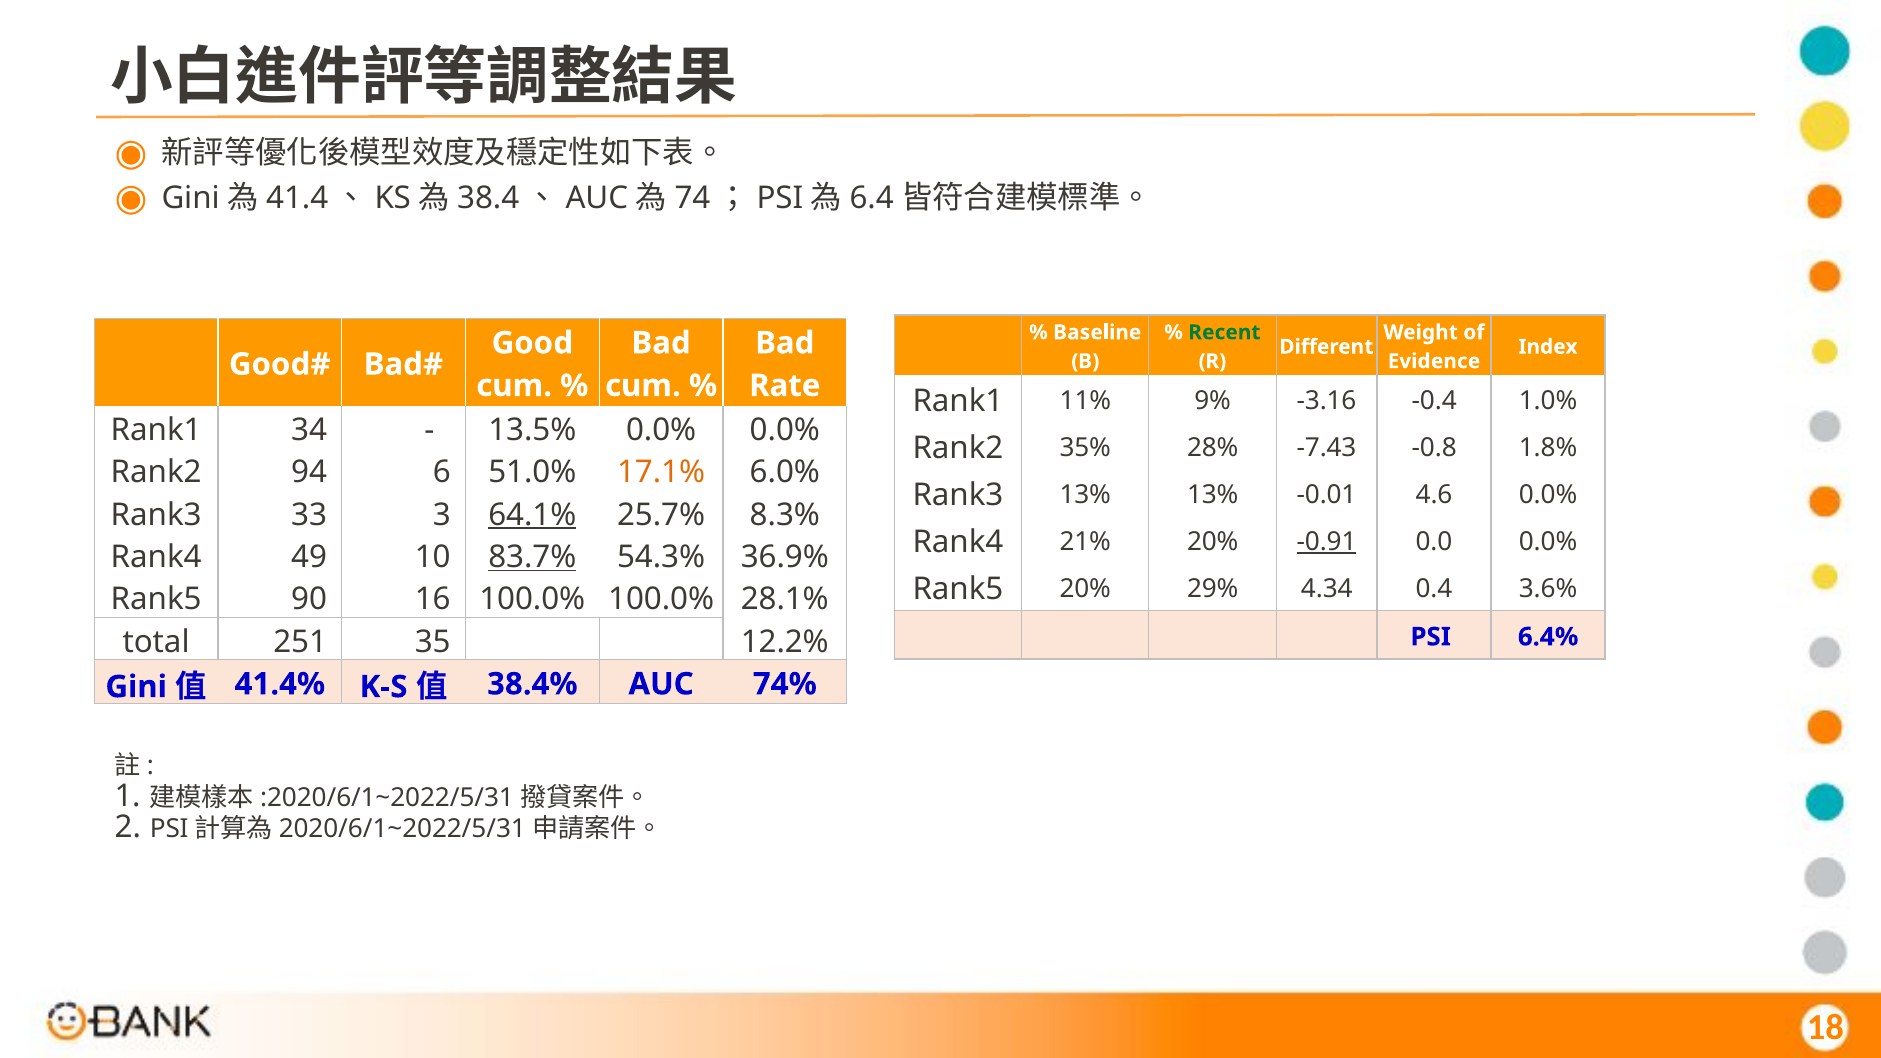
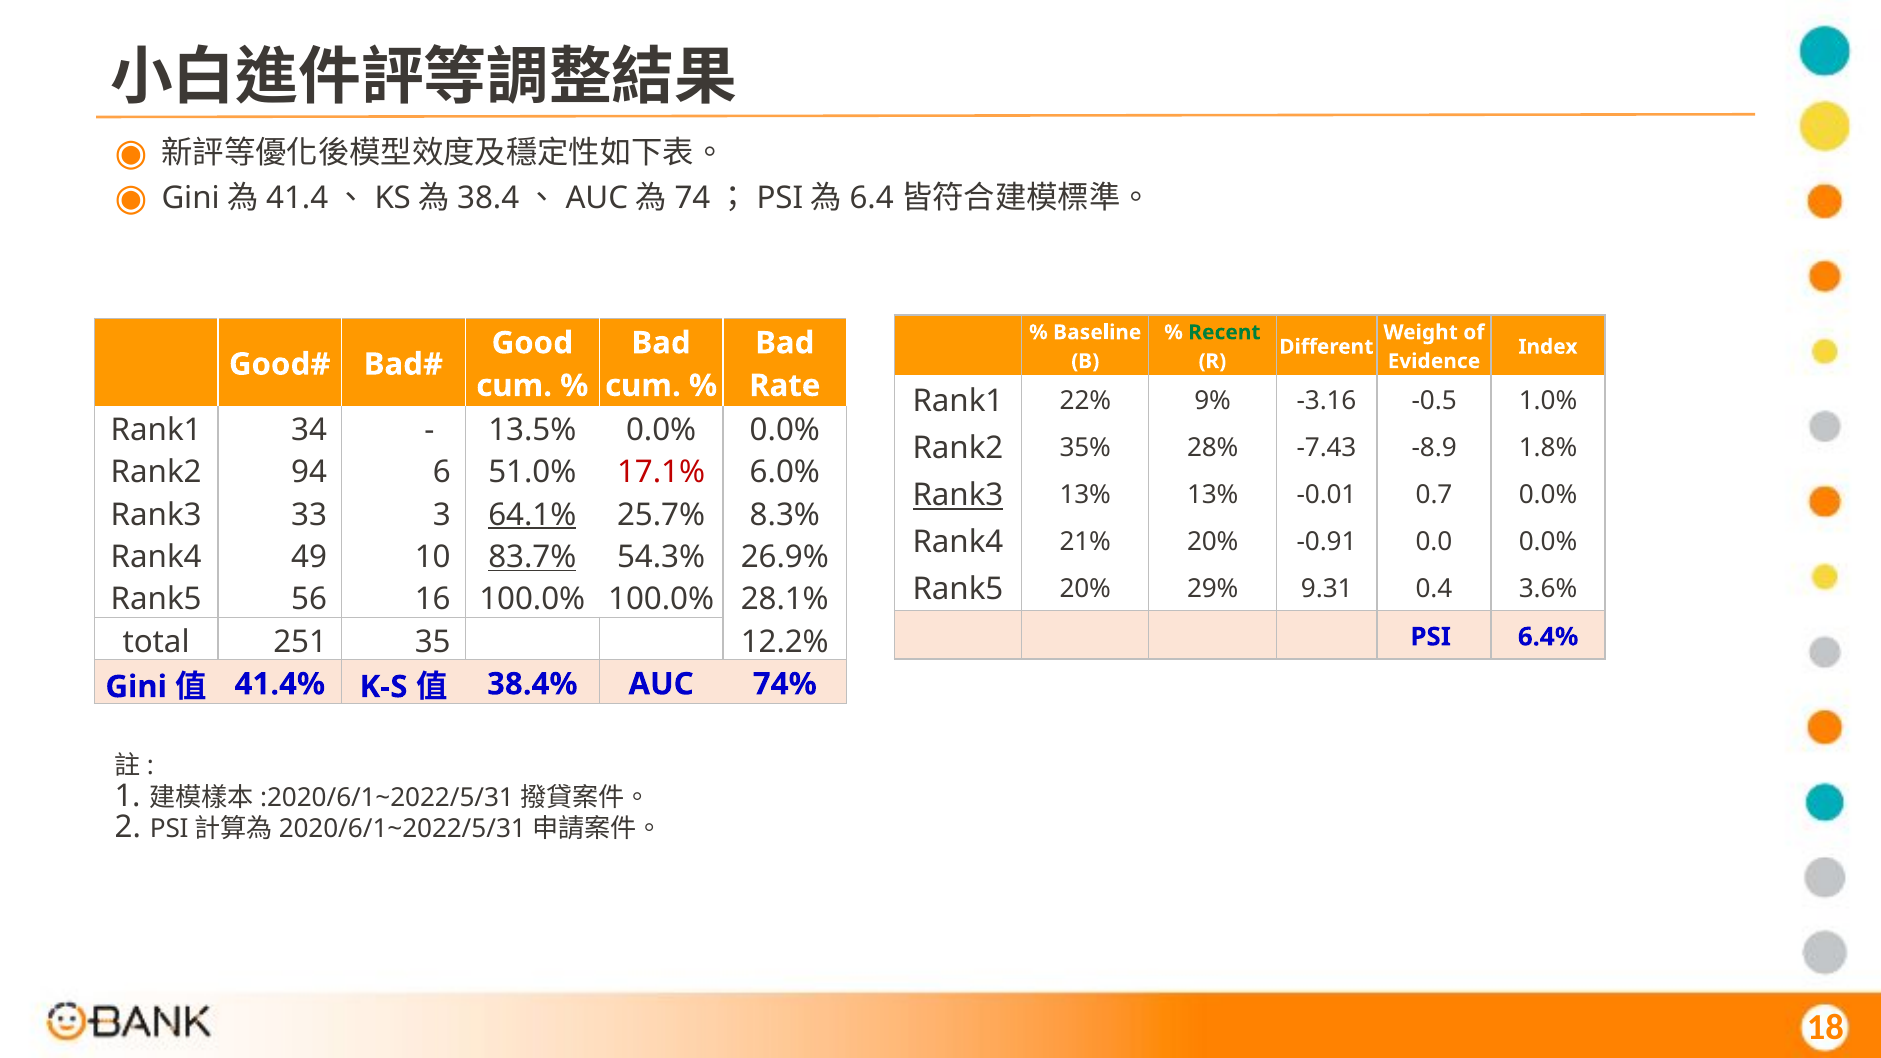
11%: 11% -> 22% (1085, 401)
-0.4: -0.4 -> -0.5 (1434, 401)
-0.8: -0.8 -> -8.9 (1434, 448)
17.1% colour: orange -> red (661, 472)
Rank3 underline: none -> present (958, 495)
4.6: 4.6 -> 0.7 (1434, 495)
-0.91 underline: present -> none (1327, 542)
36.9%: 36.9% -> 26.9% (785, 557)
4.34: 4.34 -> 9.31 (1327, 589)
90: 90 -> 56 (309, 599)
